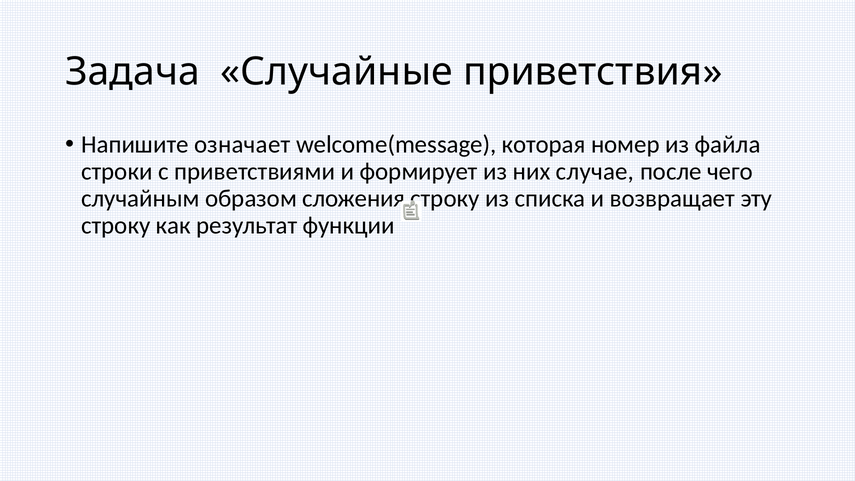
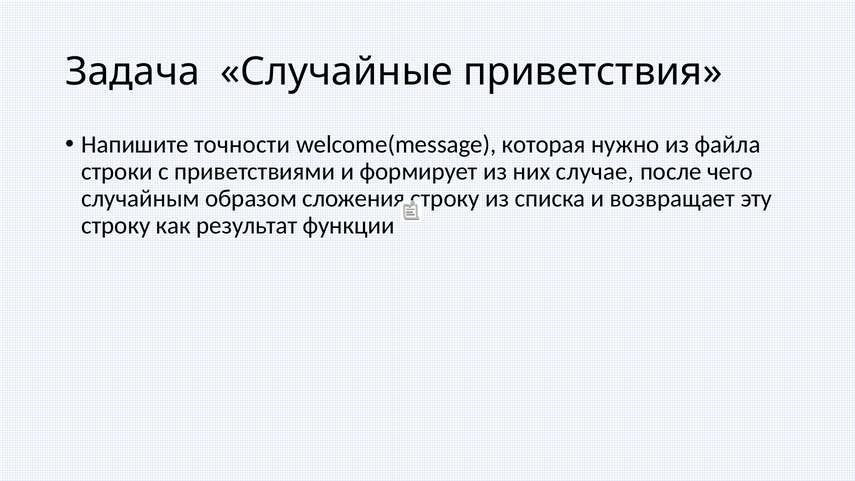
означает: означает -> точности (242, 145)
номер: номер -> нужно (625, 145)
